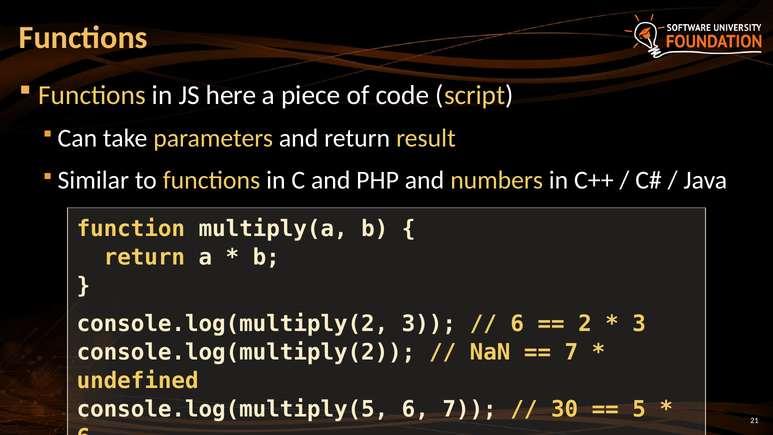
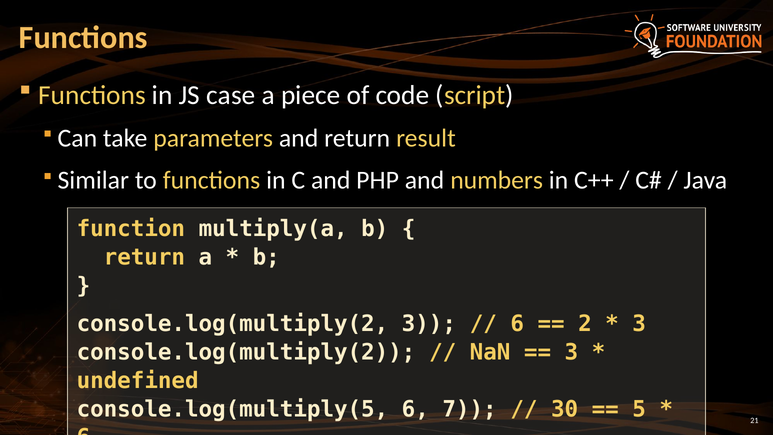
here: here -> case (231, 95)
7: 7 -> 3 (571, 352)
